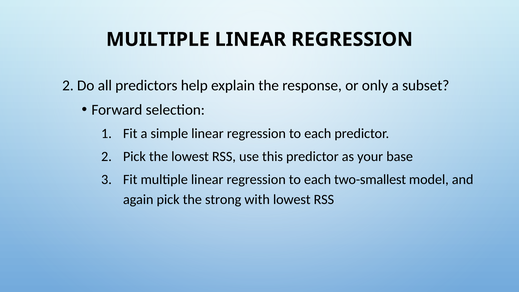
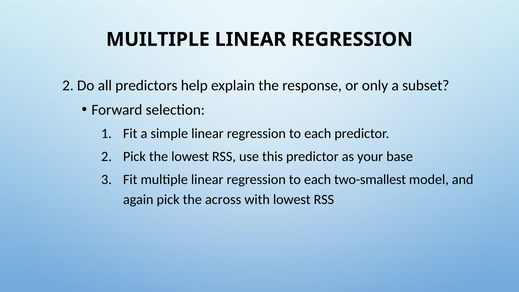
strong: strong -> across (223, 200)
